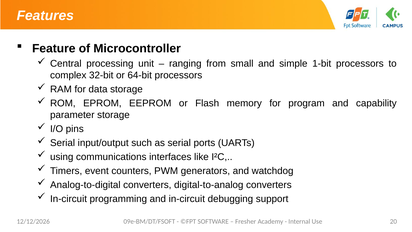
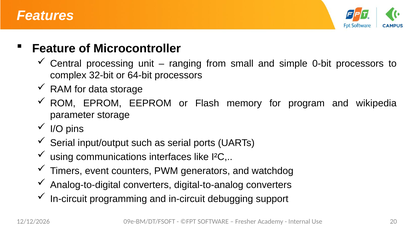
1-bit: 1-bit -> 0-bit (322, 64)
capability: capability -> wikipedia (376, 103)
